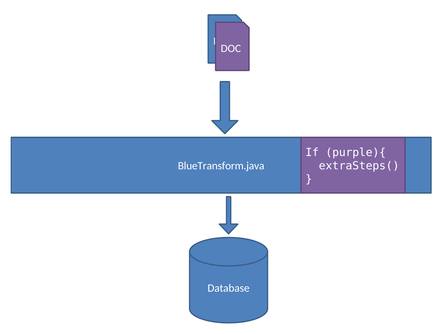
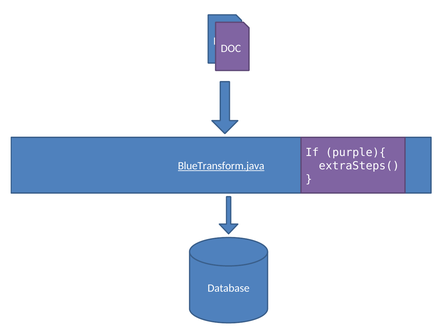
BlueTransform.java underline: none -> present (221, 166)
